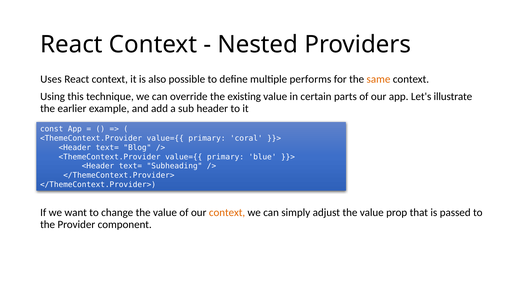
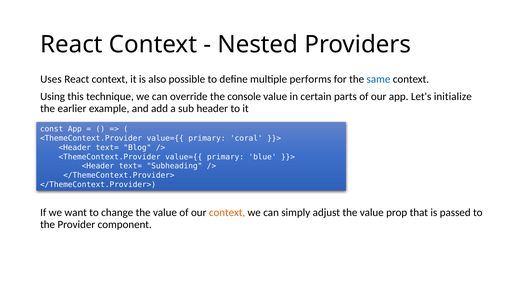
same colour: orange -> blue (378, 79)
existing: existing -> console (244, 96)
illustrate: illustrate -> initialize (453, 96)
